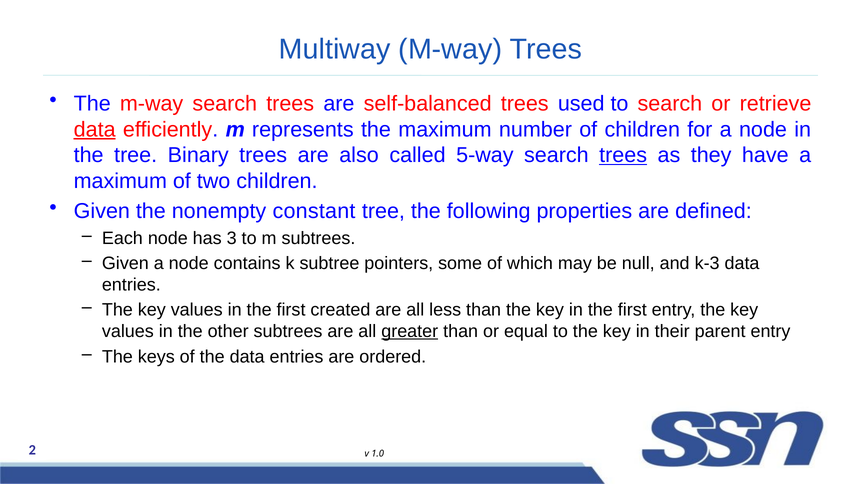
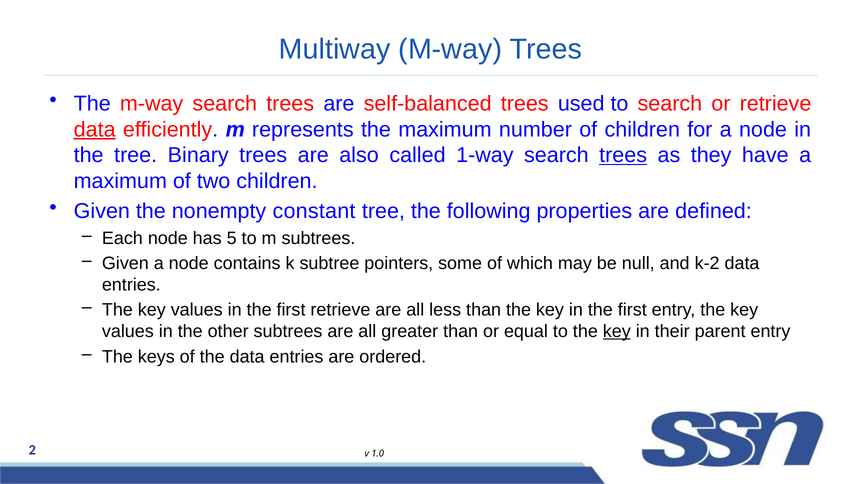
5-way: 5-way -> 1-way (485, 155)
3: 3 -> 5 (232, 238)
k-3: k-3 -> k-2 (707, 264)
first created: created -> retrieve (340, 310)
greater underline: present -> none (410, 332)
key underline: none -> present (617, 332)
